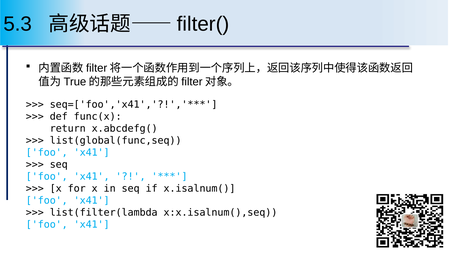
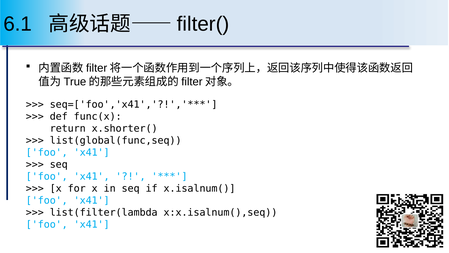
5.3: 5.3 -> 6.1 (18, 24)
x.abcdefg(: x.abcdefg( -> x.shorter( (125, 128)
